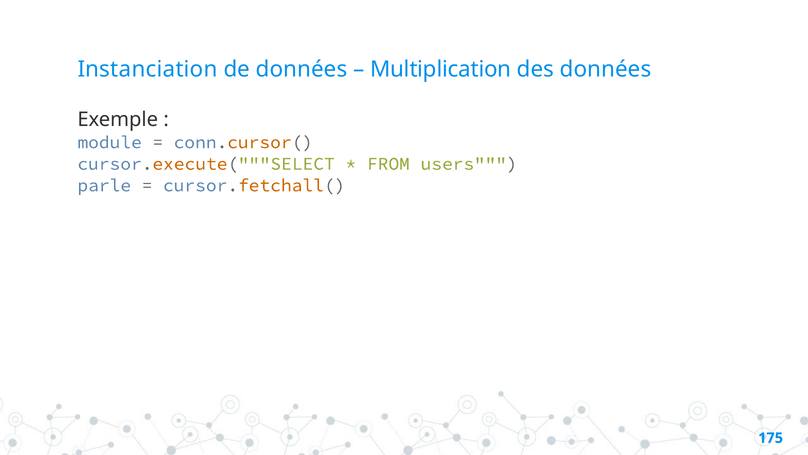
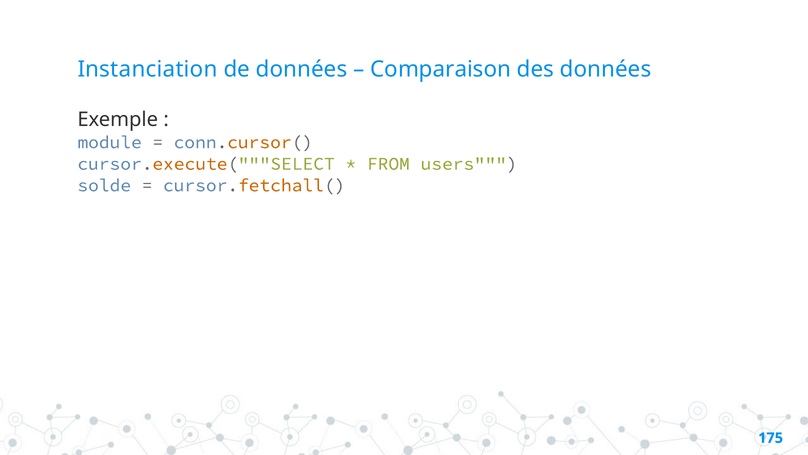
Multiplication: Multiplication -> Comparaison (441, 69)
parle: parle -> solde (104, 185)
